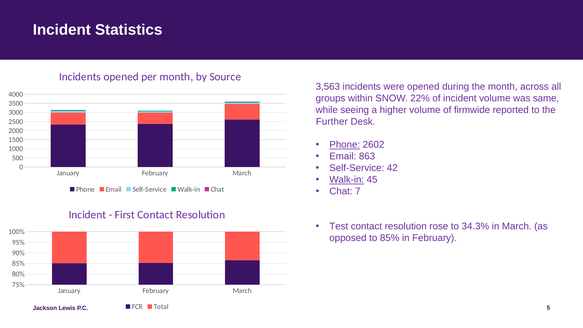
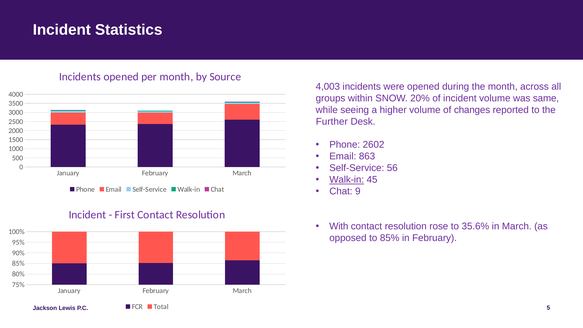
3,563: 3,563 -> 4,003 (328, 86)
22%: 22% -> 20% (420, 98)
firmwide: firmwide -> changes (472, 110)
Phone underline: present -> none (345, 145)
42: 42 -> 56 (392, 168)
7: 7 -> 9 (358, 191)
Test: Test -> With (339, 226)
34.3%: 34.3% -> 35.6% (475, 226)
